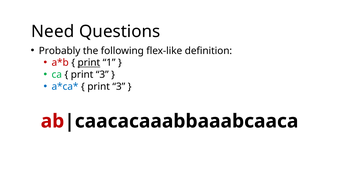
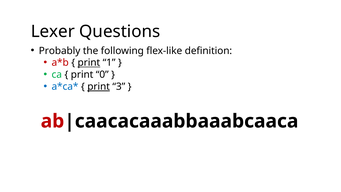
Need: Need -> Lexer (53, 31)
3: 3 -> 0 (102, 75)
print underline: none -> present (99, 87)
